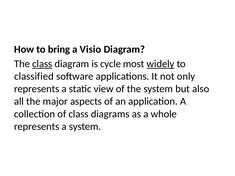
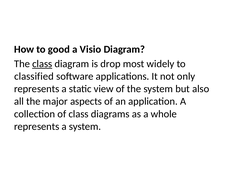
bring: bring -> good (59, 49)
cycle: cycle -> drop (110, 64)
widely underline: present -> none (160, 64)
